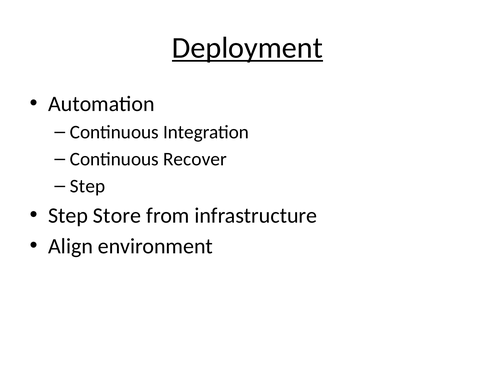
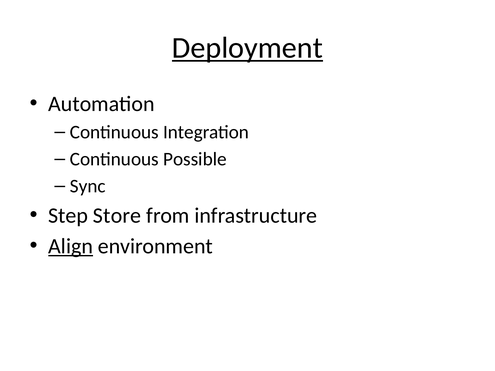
Recover: Recover -> Possible (195, 159)
Step: Step -> Sync (88, 186)
Align underline: none -> present (71, 246)
